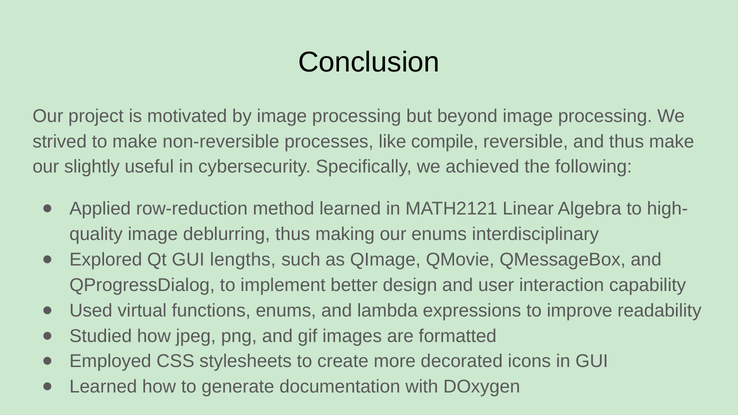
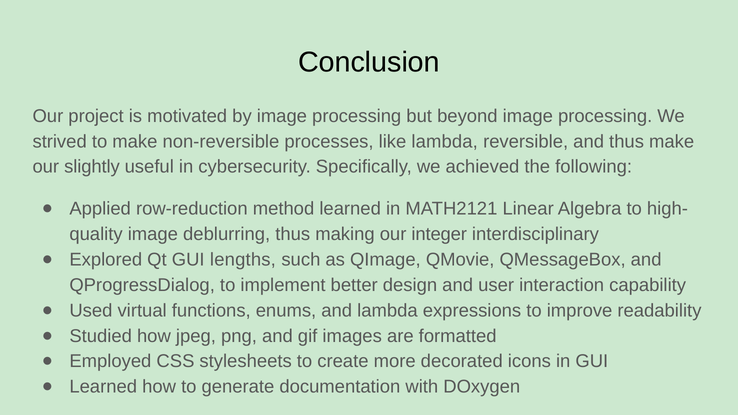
like compile: compile -> lambda (445, 142)
our enums: enums -> integer (439, 234)
